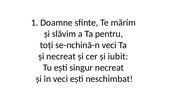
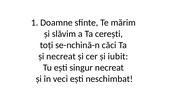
pentru: pentru -> cerești (109, 34)
se-nchină-n veci: veci -> căci (109, 45)
